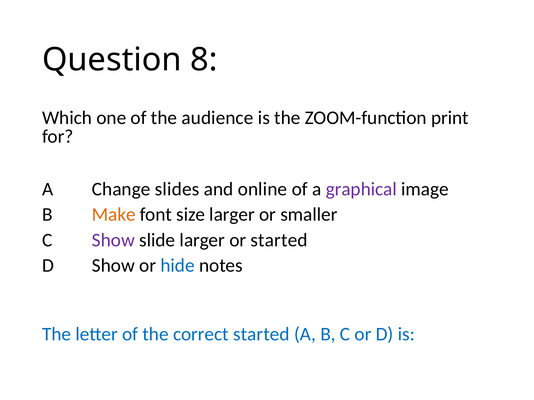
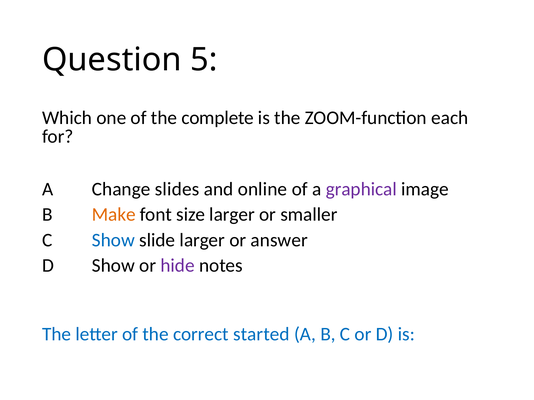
8: 8 -> 5 (204, 60)
audience: audience -> complete (218, 118)
print: print -> each (450, 118)
Show colour: purple -> blue (113, 240)
or started: started -> answer (279, 240)
hide colour: blue -> purple (178, 266)
